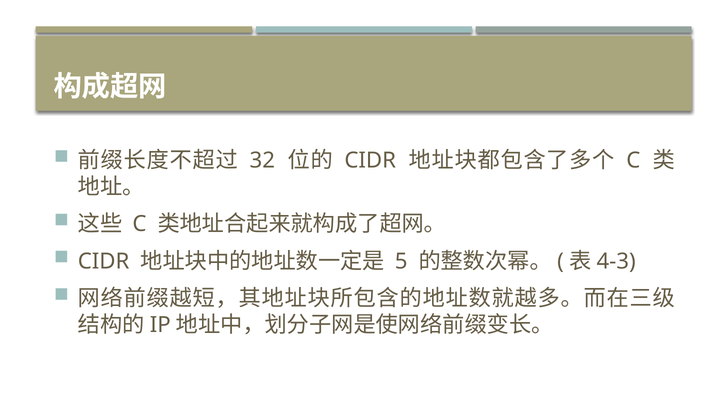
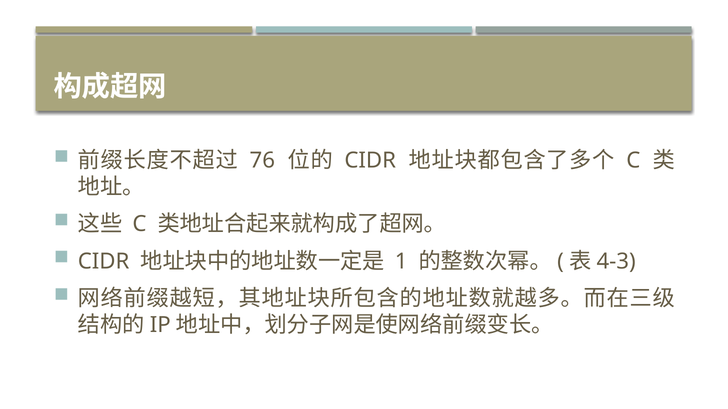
32: 32 -> 76 (262, 160)
5: 5 -> 1 (401, 262)
